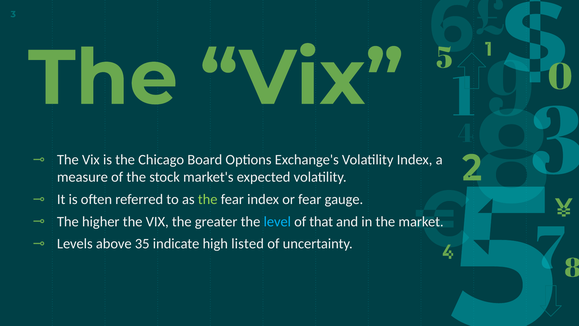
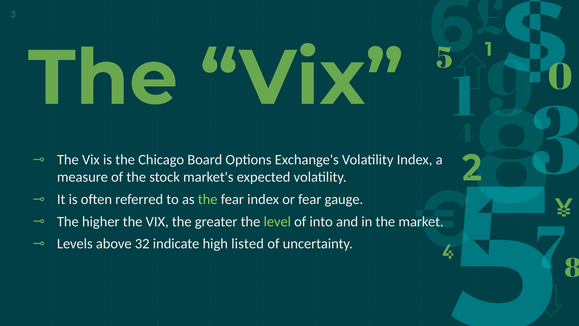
level colour: light blue -> light green (277, 221)
that: that -> into (321, 221)
35: 35 -> 32 (142, 244)
